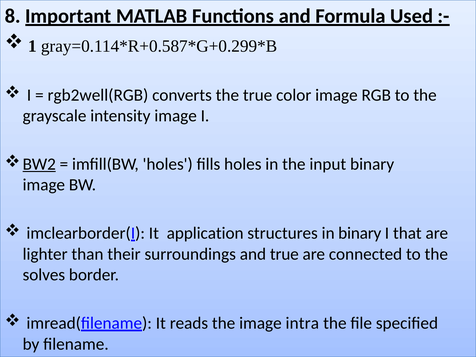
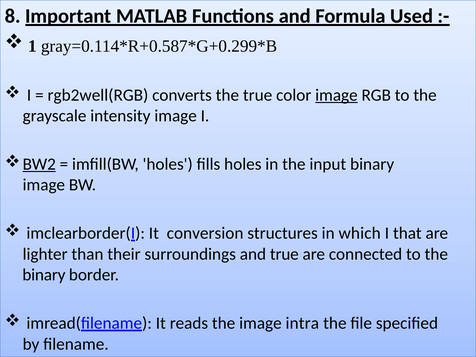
image underline: none -> present (336, 95)
application: application -> conversion (205, 233)
in binary: binary -> which (360, 233)
solves: solves -> binary (44, 275)
